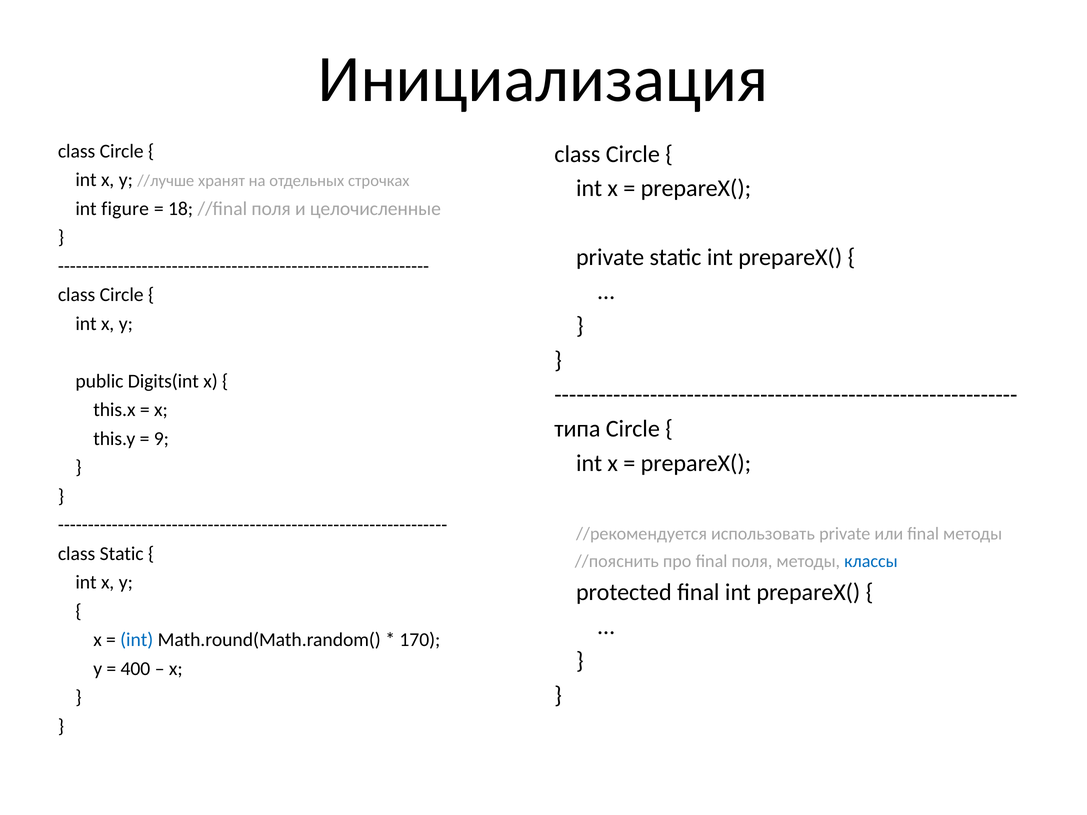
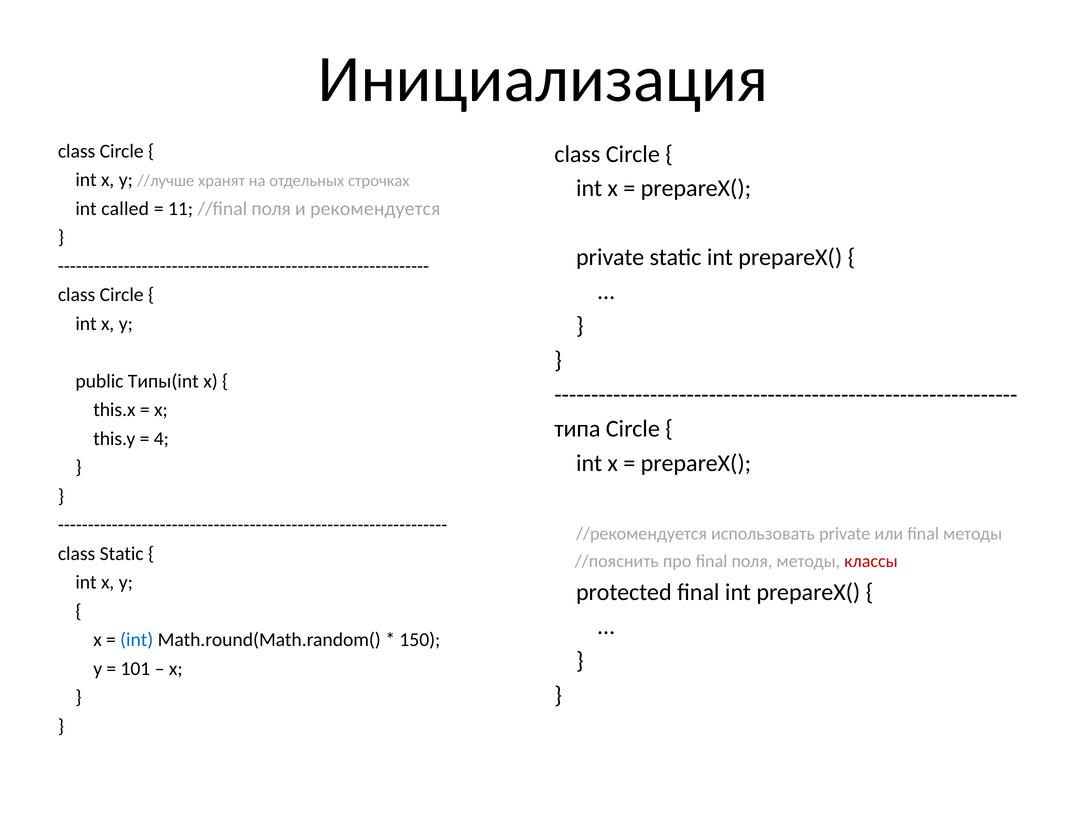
figure: figure -> called (125, 209)
18: 18 -> 11 (181, 209)
целочисленные: целочисленные -> рекомендуется (375, 209)
Digits(int: Digits(int -> Типы(int (163, 381)
9: 9 -> 4 (161, 439)
классы colour: blue -> red (871, 561)
170: 170 -> 150 (420, 640)
400: 400 -> 101 (135, 669)
